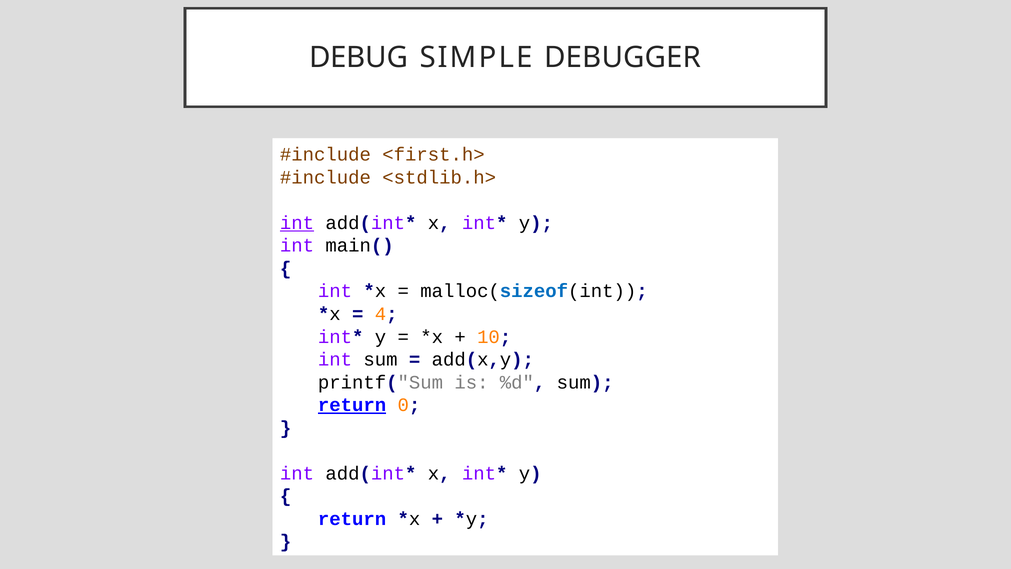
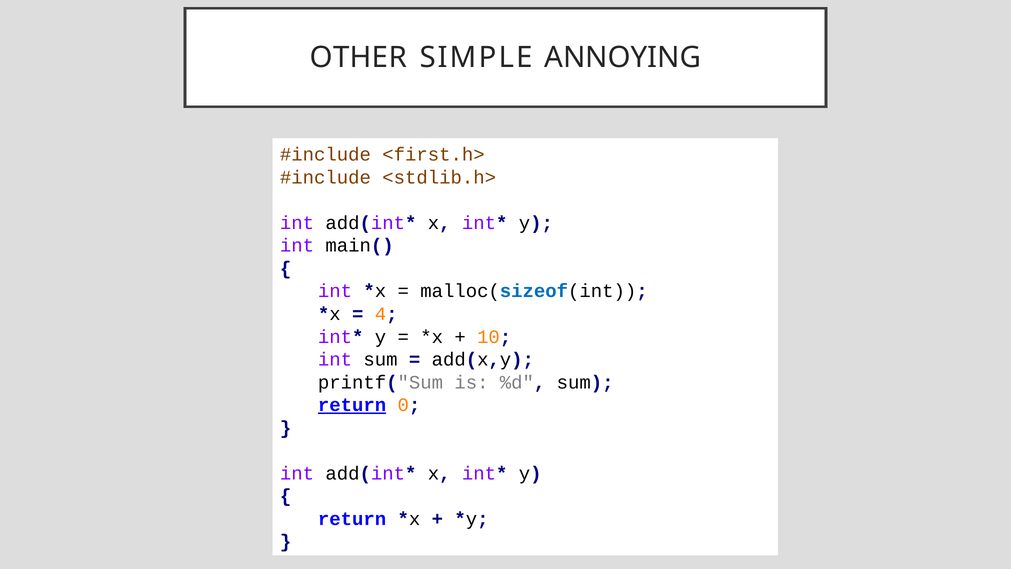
DEBUG: DEBUG -> OTHER (358, 57)
DEBUGGER: DEBUGGER -> ANNOYING (623, 57)
int underline: present -> none (297, 223)
